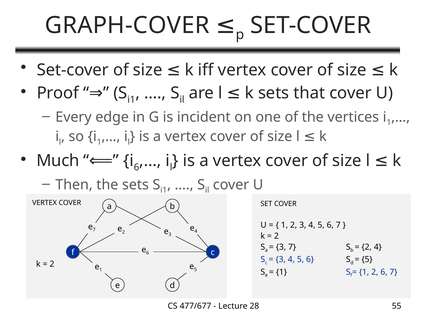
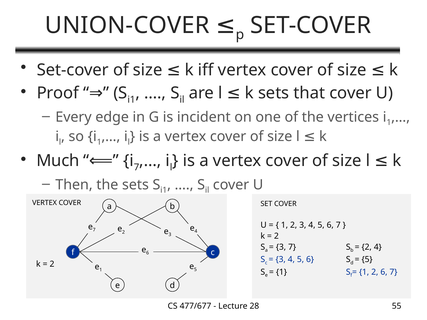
GRAPH-COVER: GRAPH-COVER -> UNION-COVER (127, 26)
6: 6 -> 7 (137, 167)
